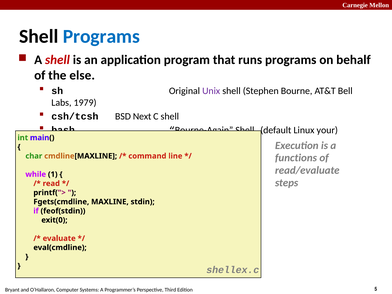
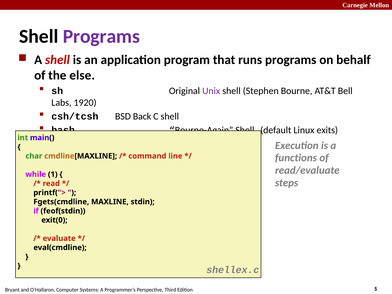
Programs colour: blue -> purple (101, 36)
1979: 1979 -> 1920 (85, 103)
Next: Next -> Back (142, 116)
your: your -> exits (327, 130)
